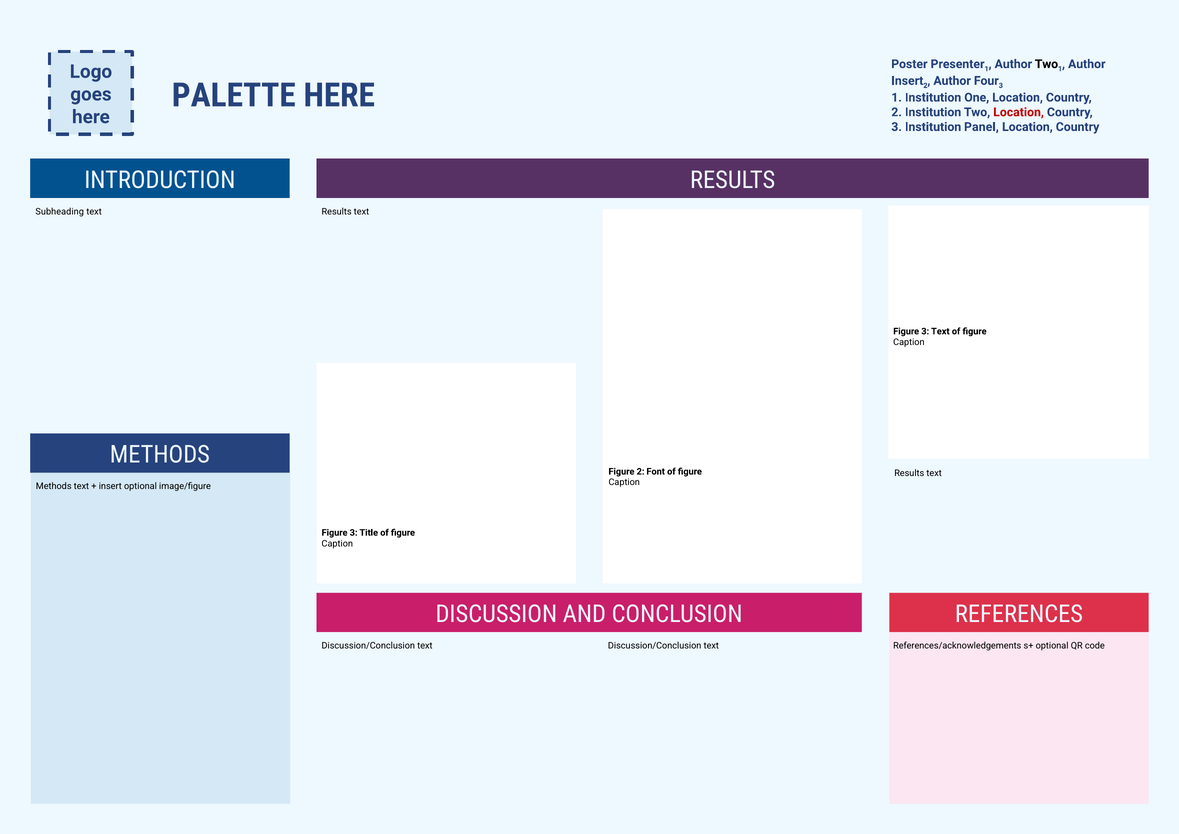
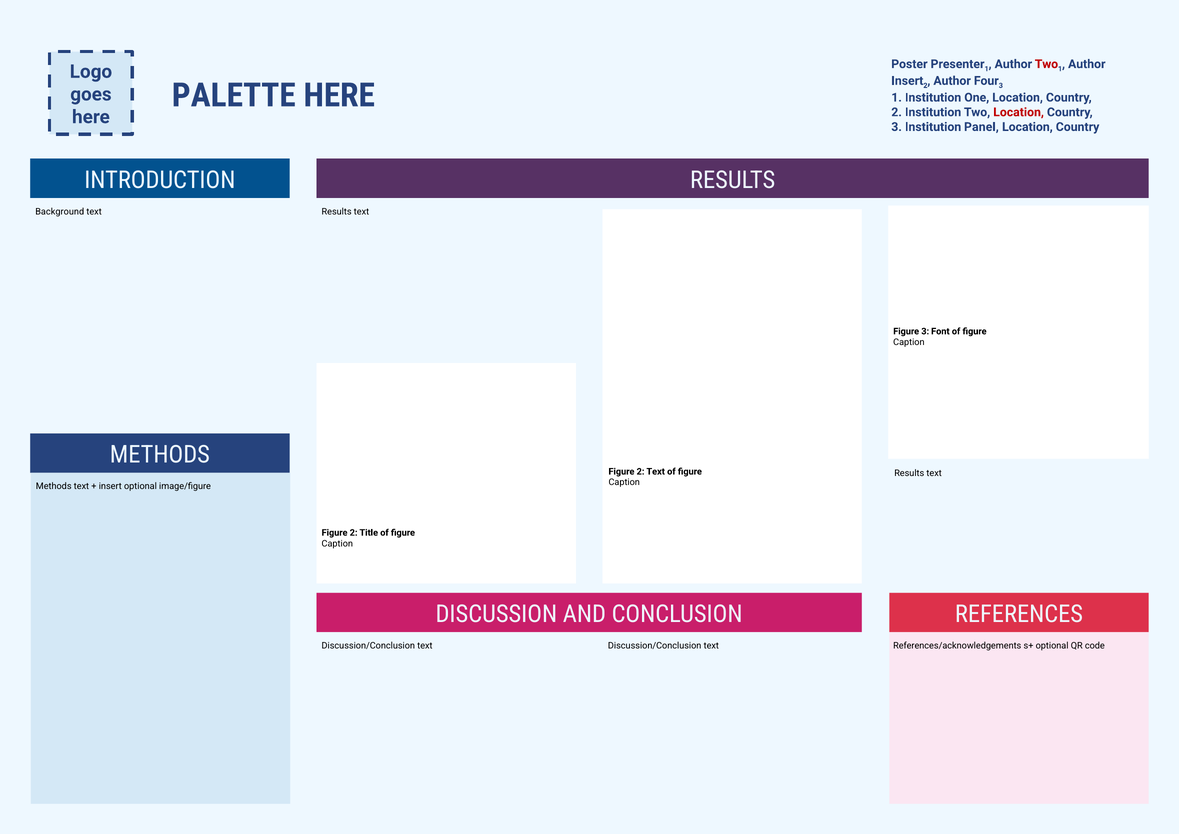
Two colour: black -> red (1046, 64)
Subheading: Subheading -> Background (60, 212)
3 Text: Text -> Font (940, 331)
2 Font: Font -> Text (656, 471)
3: 3 -> 2 (354, 533)
